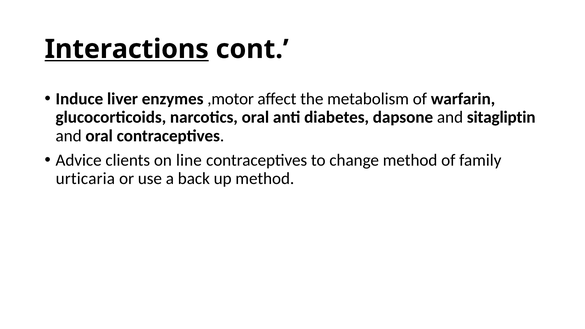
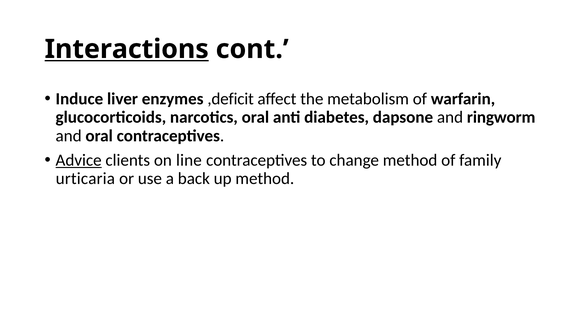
,motor: ,motor -> ,deficit (231, 99)
sitagliptin: sitagliptin -> ringworm (501, 117)
Advice underline: none -> present (79, 160)
